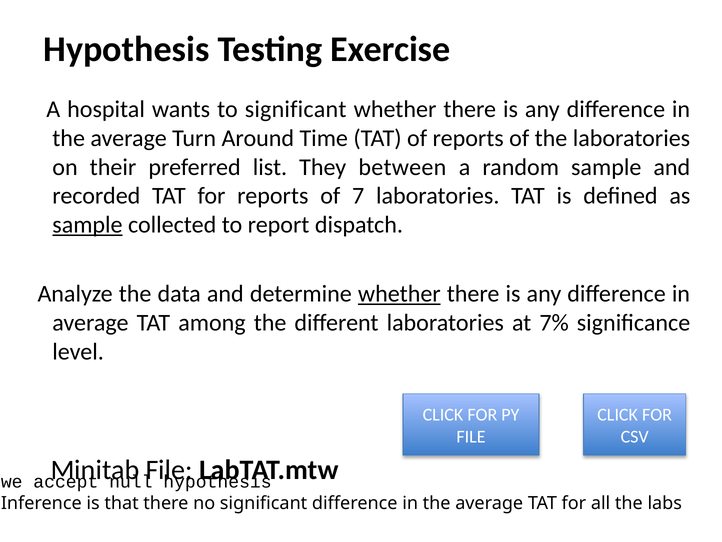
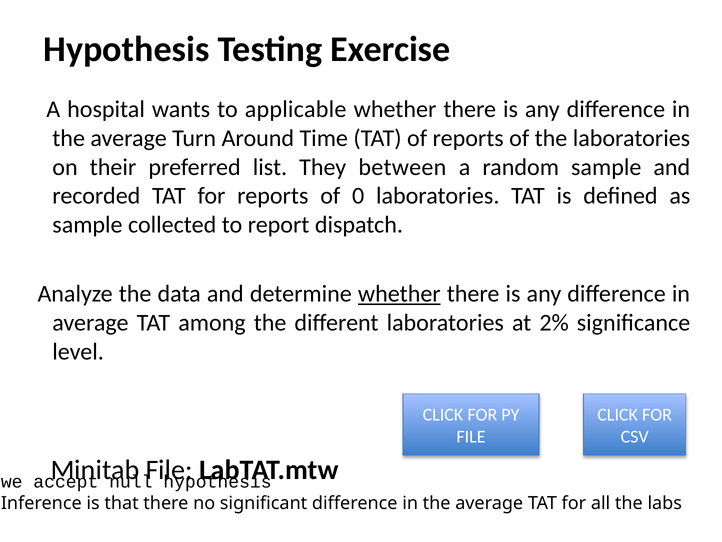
to significant: significant -> applicable (296, 109)
7: 7 -> 0 (358, 196)
sample underline: present -> none (87, 225)
7%: 7% -> 2% (554, 323)
